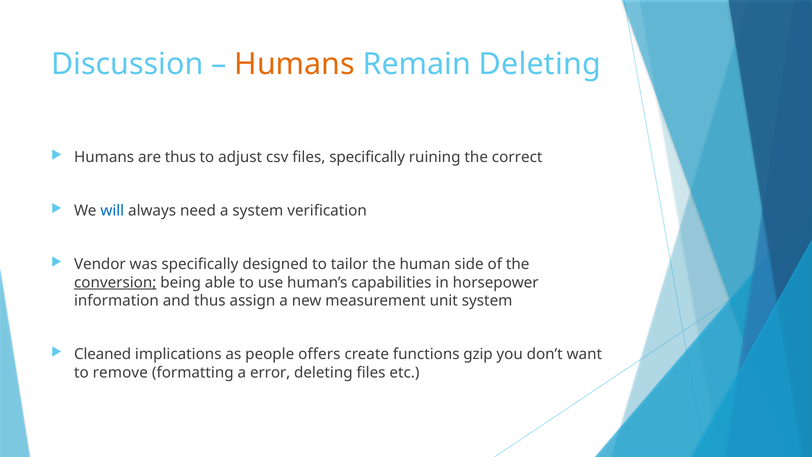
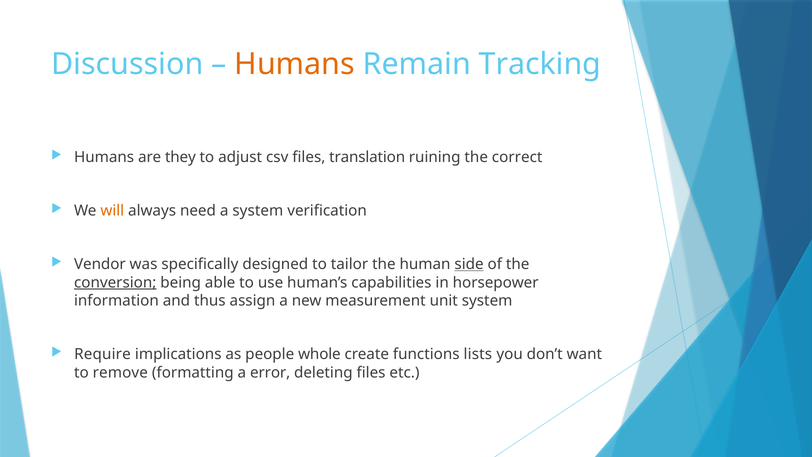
Remain Deleting: Deleting -> Tracking (540, 64)
are thus: thus -> they (180, 157)
files specifically: specifically -> translation (367, 157)
will colour: blue -> orange (112, 211)
side underline: none -> present (469, 264)
Cleaned: Cleaned -> Require (102, 354)
offers: offers -> whole (319, 354)
gzip: gzip -> lists (478, 354)
